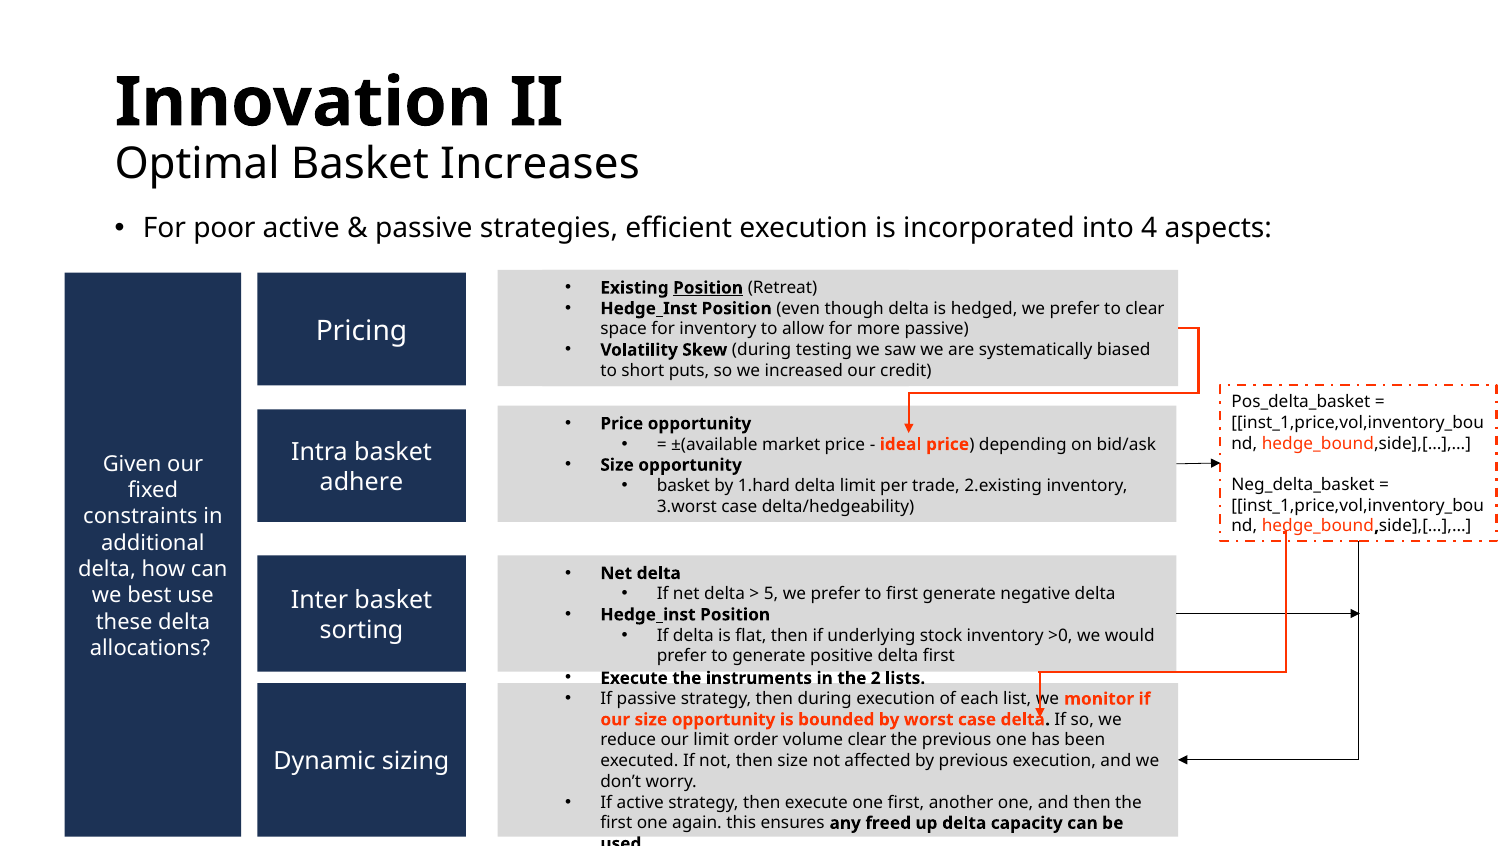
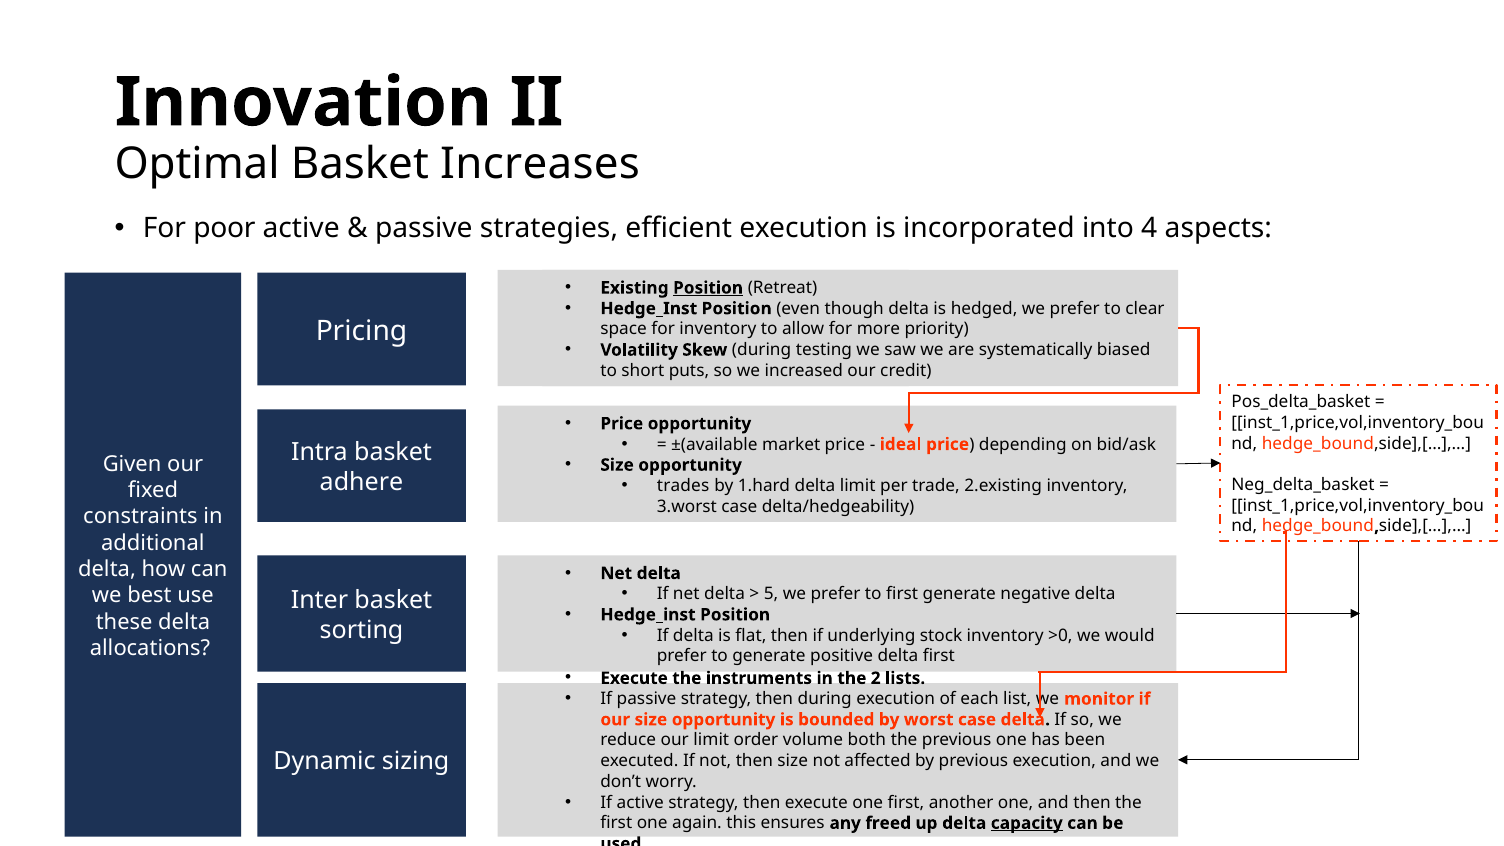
more passive: passive -> priority (937, 329)
basket: basket -> trades (683, 486)
volume clear: clear -> both (867, 740)
capacity underline: none -> present (1027, 823)
